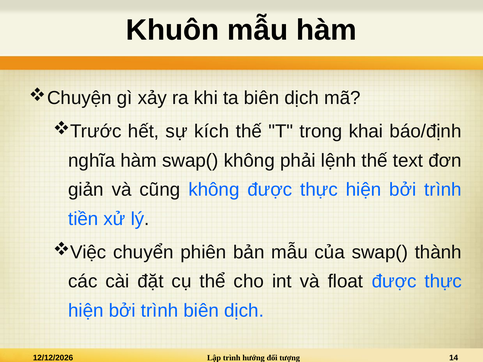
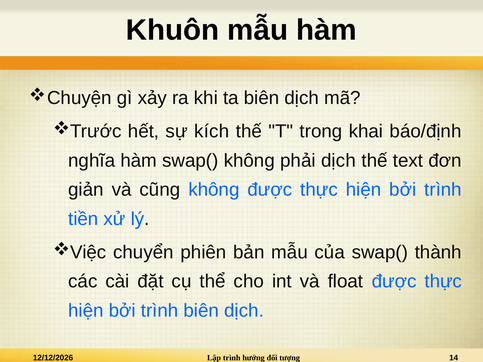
phải lệnh: lệnh -> dịch (339, 161)
